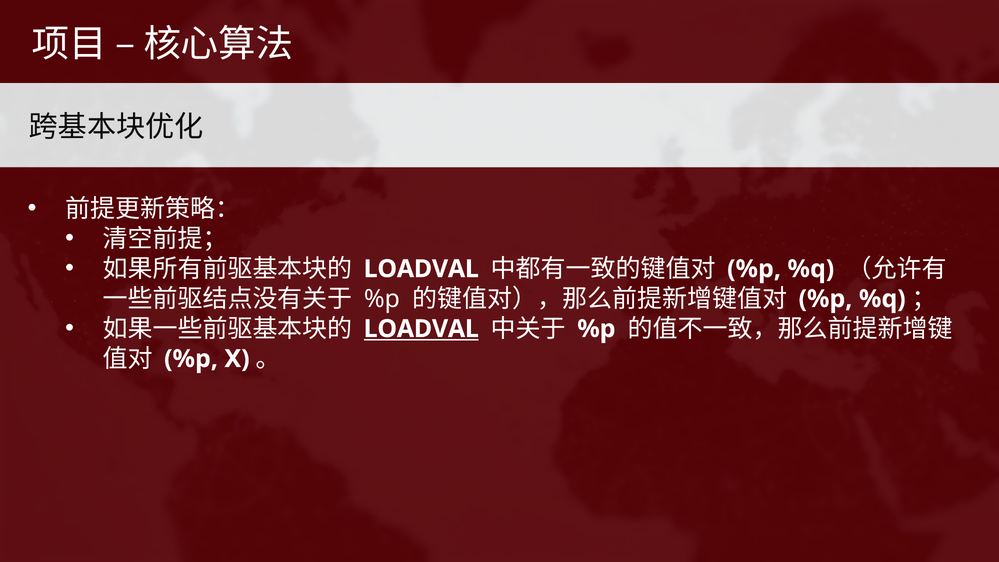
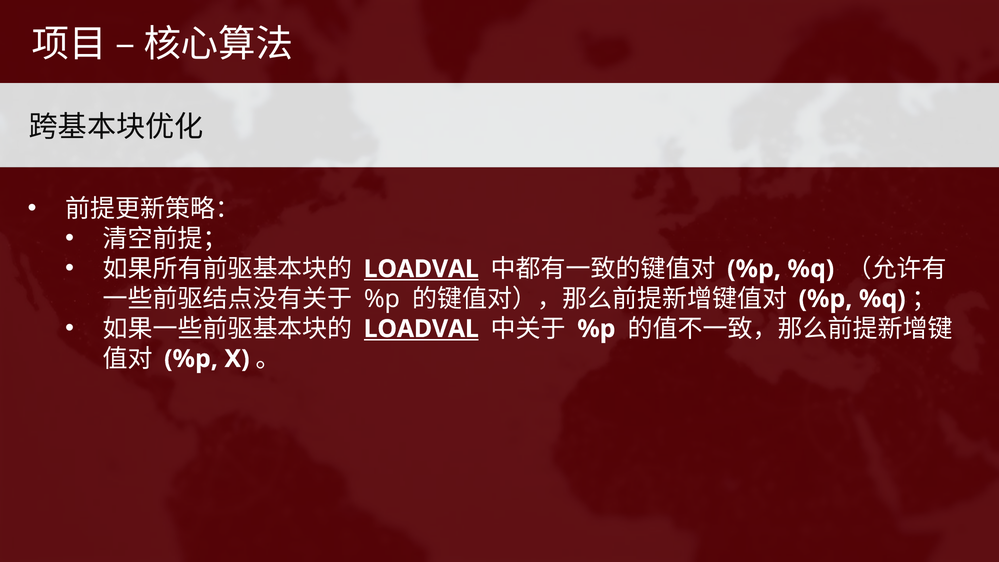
LOADVAL underline: none -> present (421, 269)
